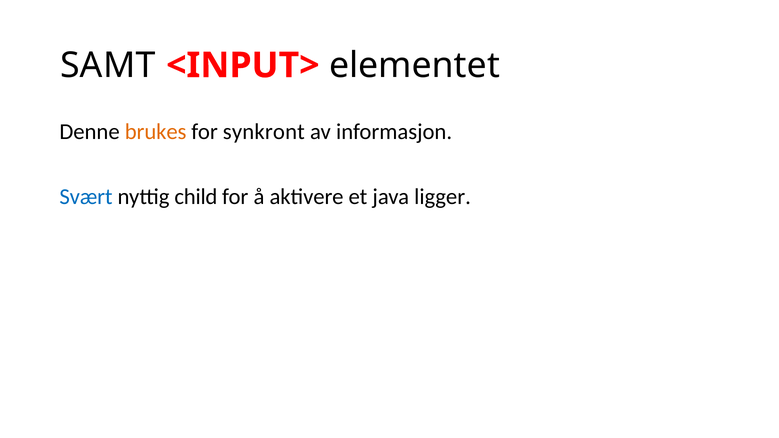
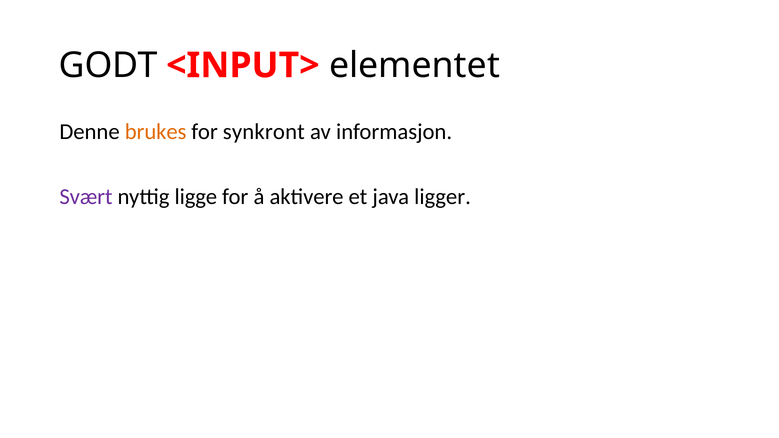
SAMT: SAMT -> GODT (108, 65)
Svært colour: blue -> purple (86, 197)
child: child -> ligge (196, 197)
